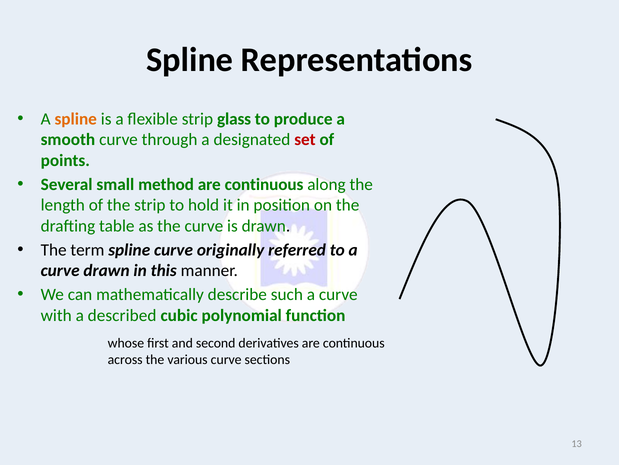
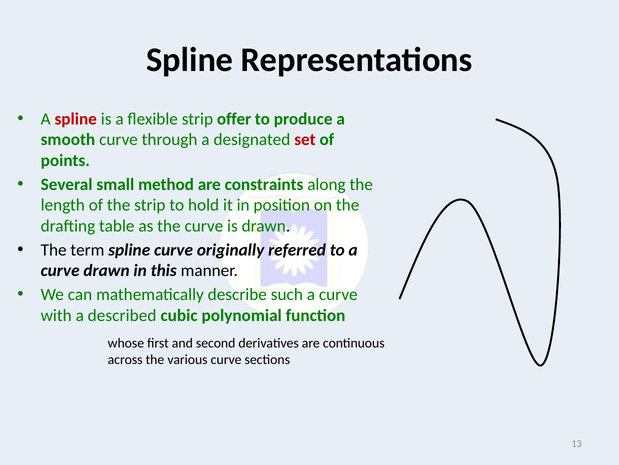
spline colour: orange -> red (76, 119)
glass: glass -> offer (234, 119)
continuous: continuous -> constraints (264, 184)
